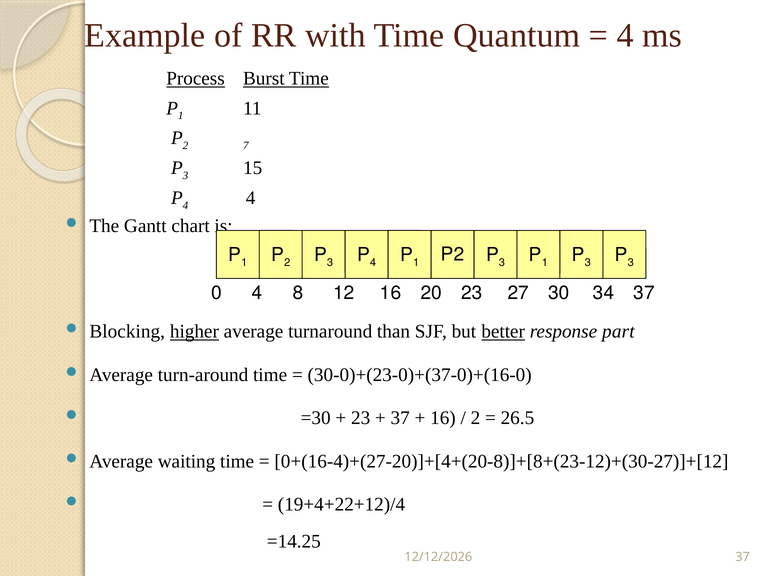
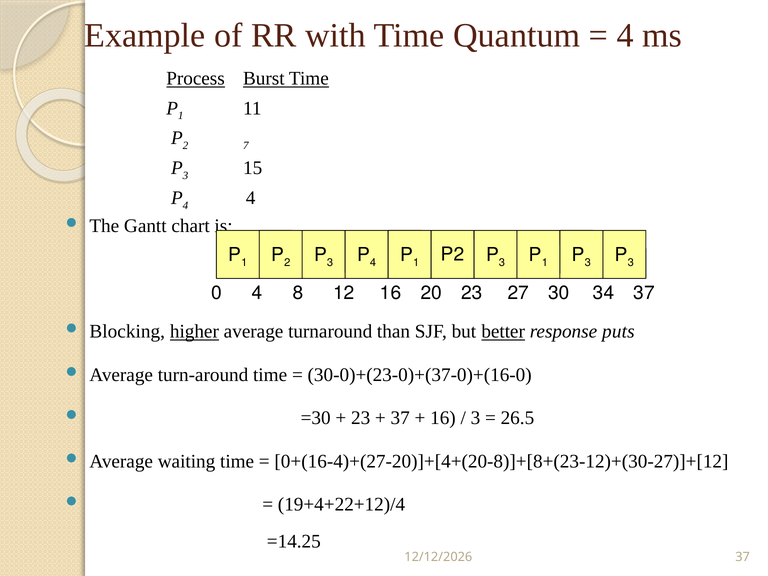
part: part -> puts (618, 332)
2: 2 -> 3 (476, 418)
